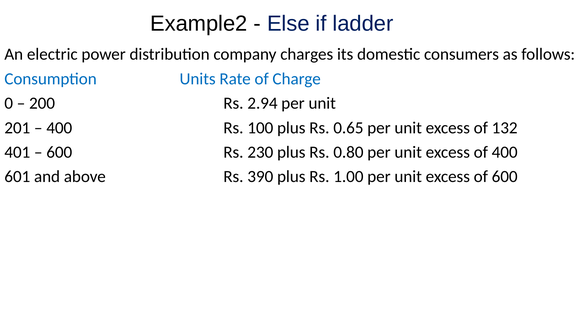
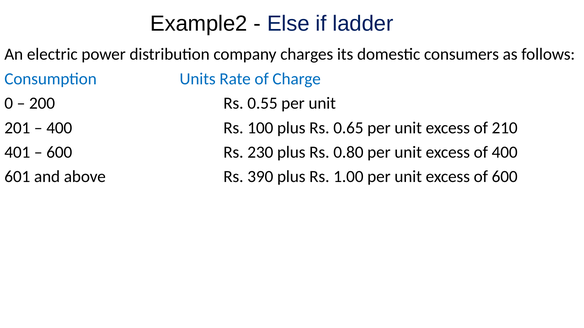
2.94: 2.94 -> 0.55 (262, 103)
132: 132 -> 210 (505, 128)
